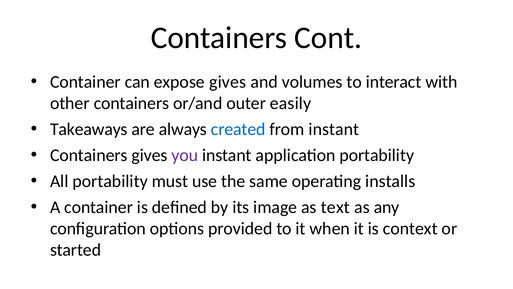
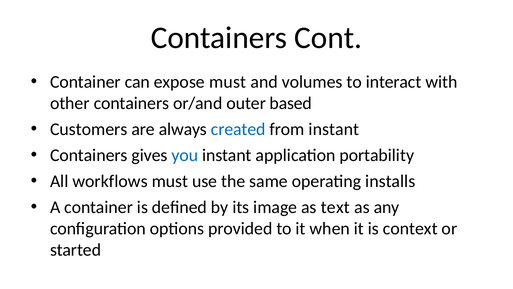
expose gives: gives -> must (228, 82)
easily: easily -> based (291, 103)
Takeaways: Takeaways -> Customers (89, 129)
you colour: purple -> blue (185, 155)
All portability: portability -> workflows (110, 181)
